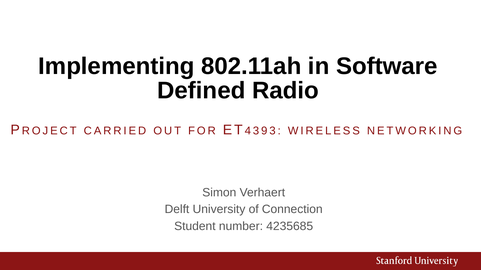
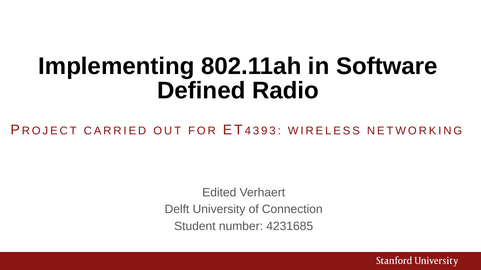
Simon: Simon -> Edited (219, 193)
4235685: 4235685 -> 4231685 (290, 227)
